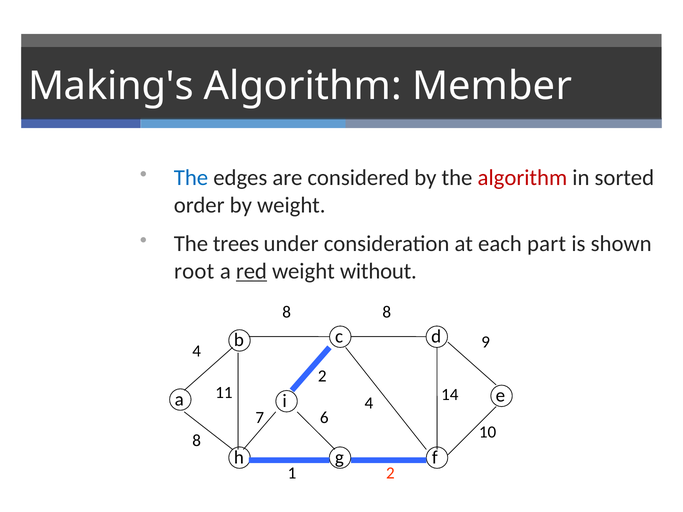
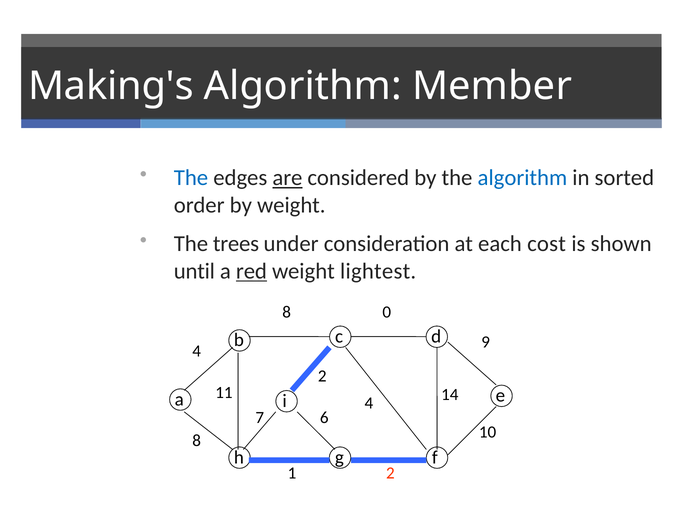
are underline: none -> present (287, 178)
algorithm colour: red -> blue (522, 178)
part: part -> cost (547, 244)
root: root -> until (194, 271)
without: without -> lightest (378, 271)
8 8: 8 -> 0 (387, 312)
